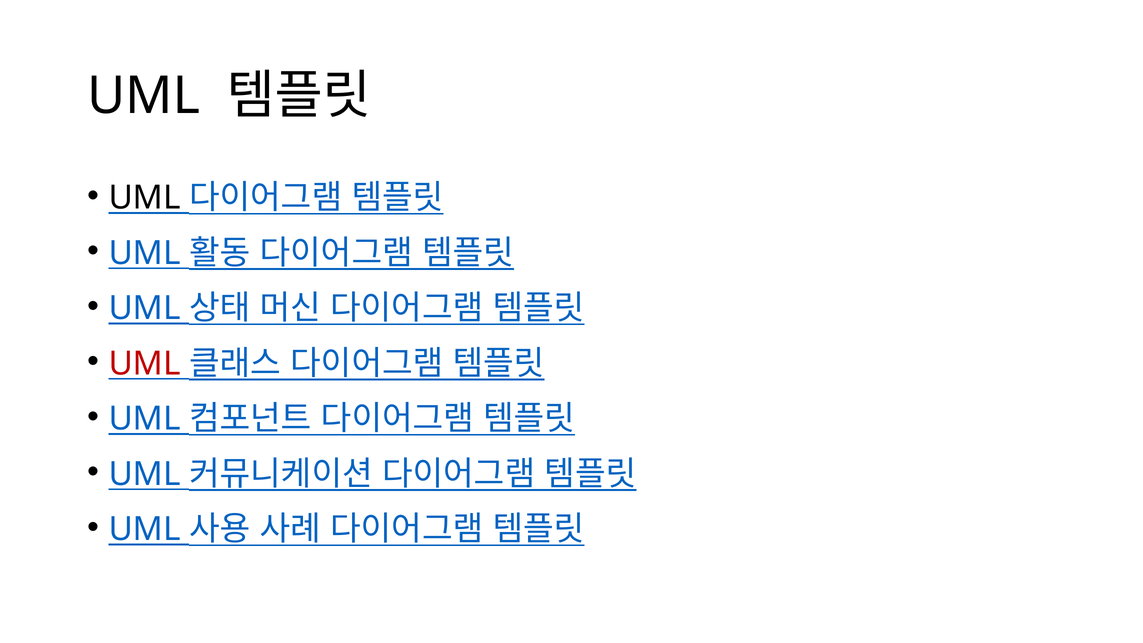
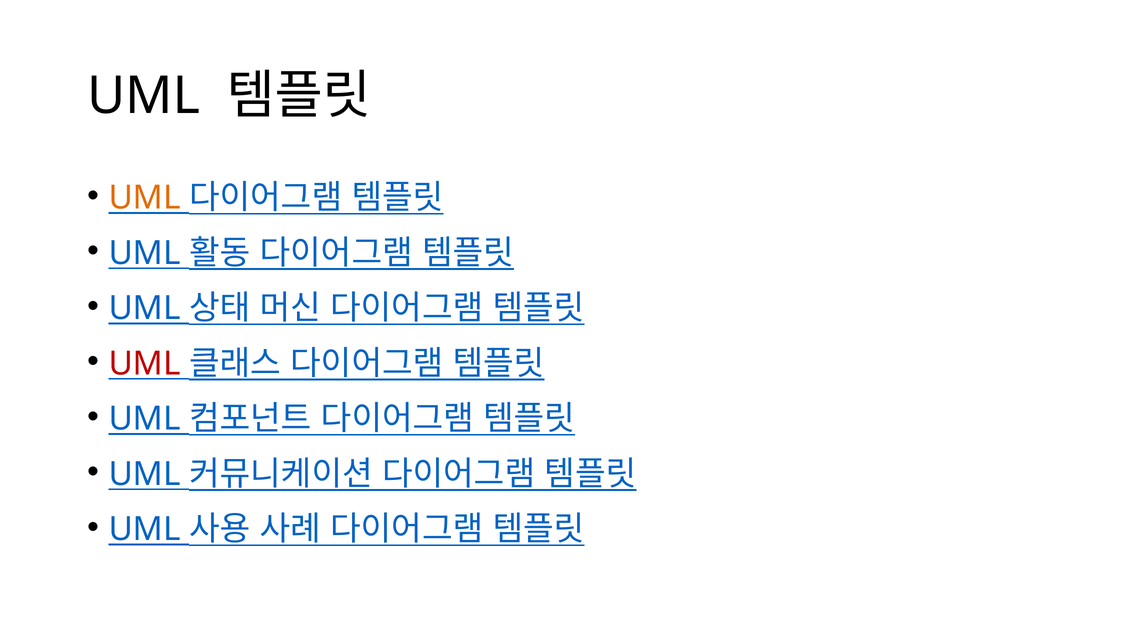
UML colour: black -> orange (145, 198)
